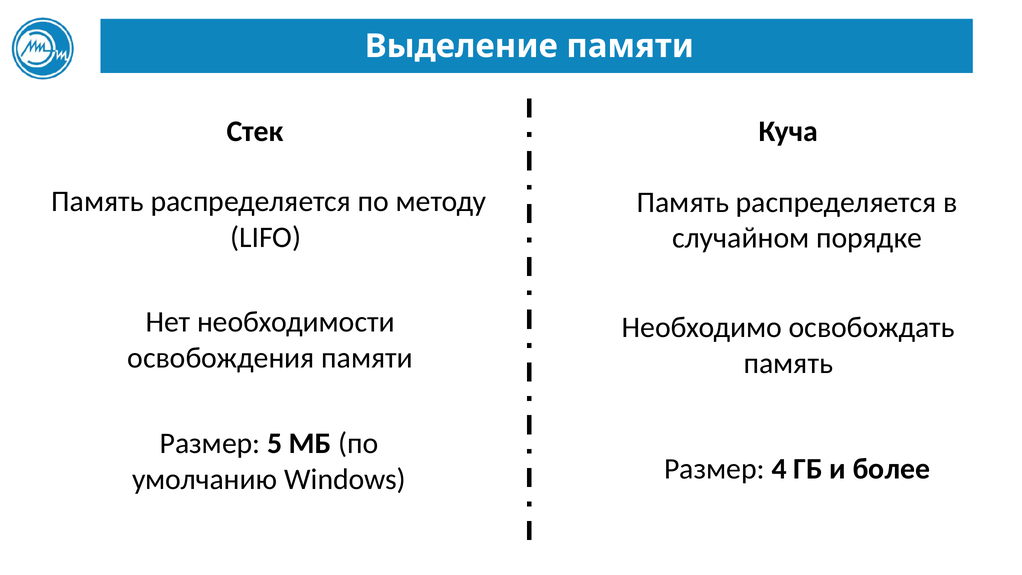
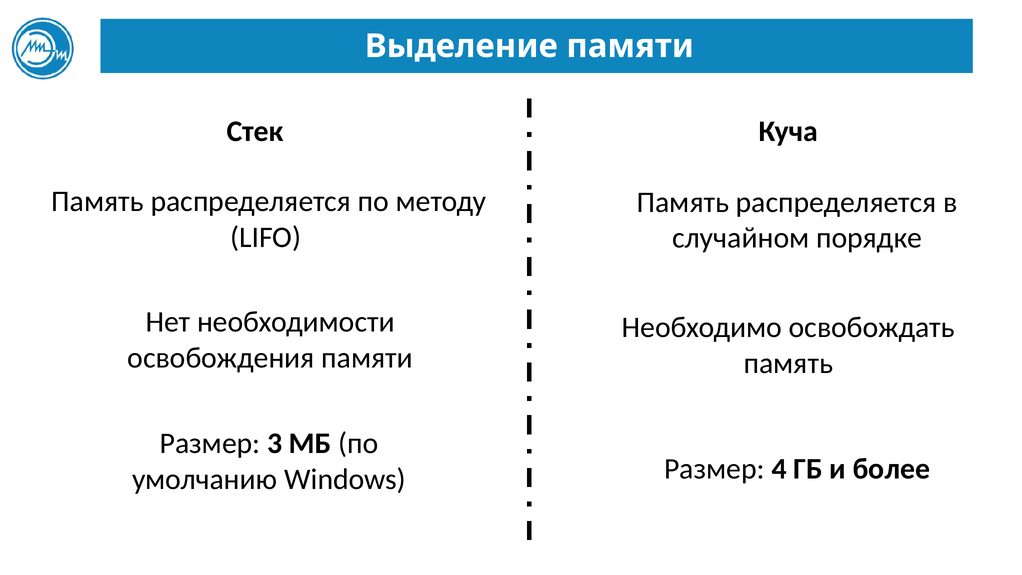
5: 5 -> 3 (275, 443)
